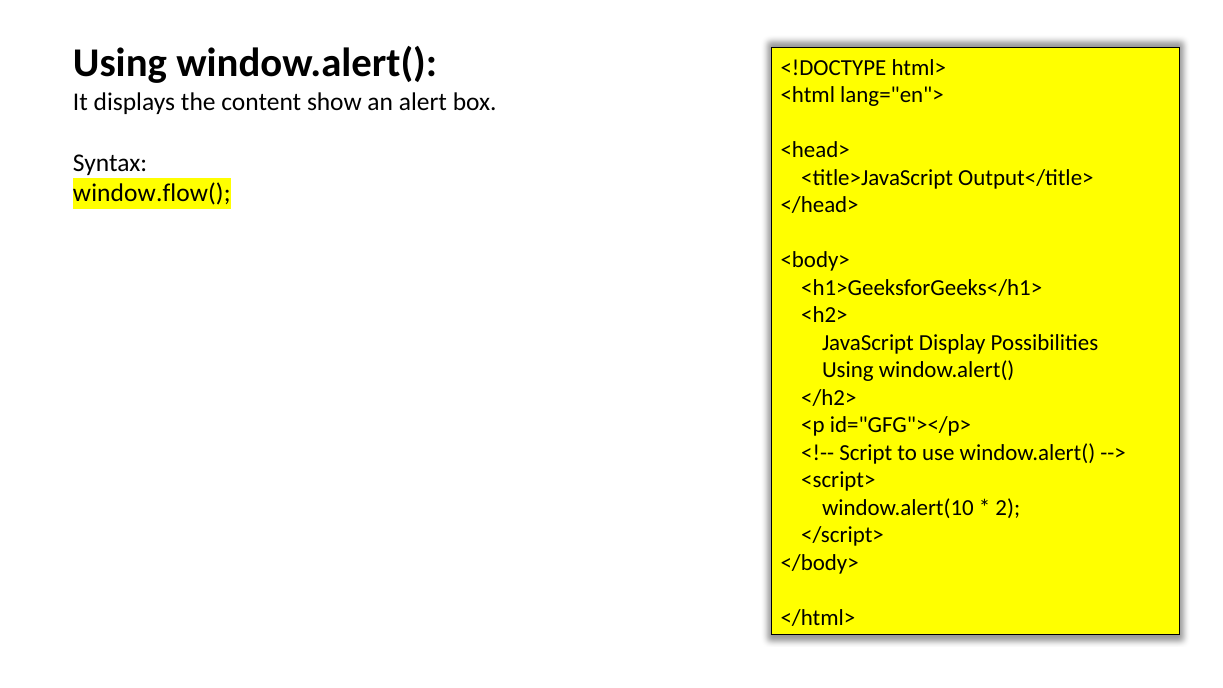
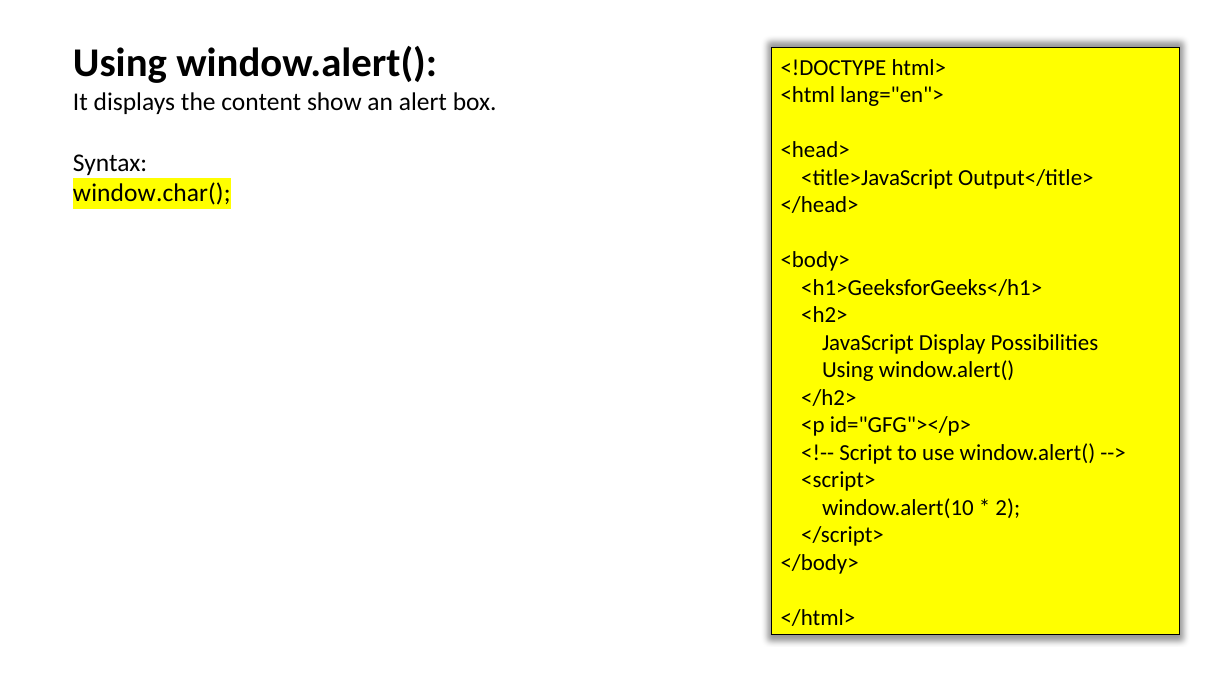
window.flow(: window.flow( -> window.char( (152, 193)
